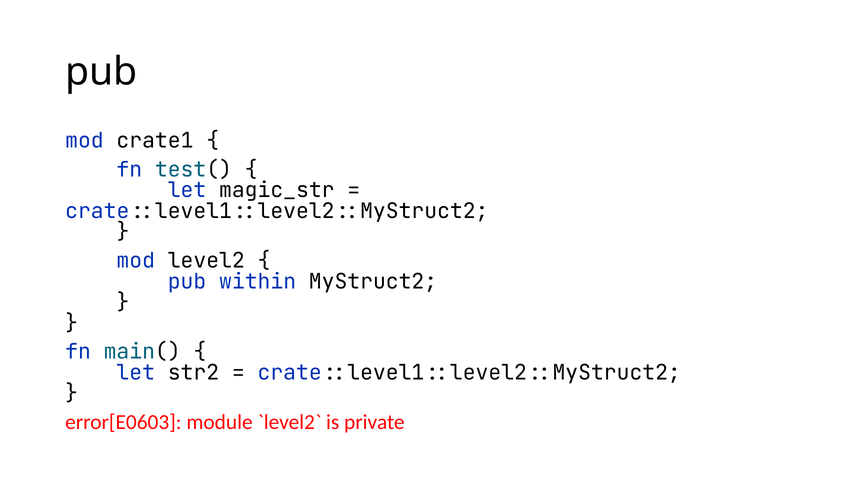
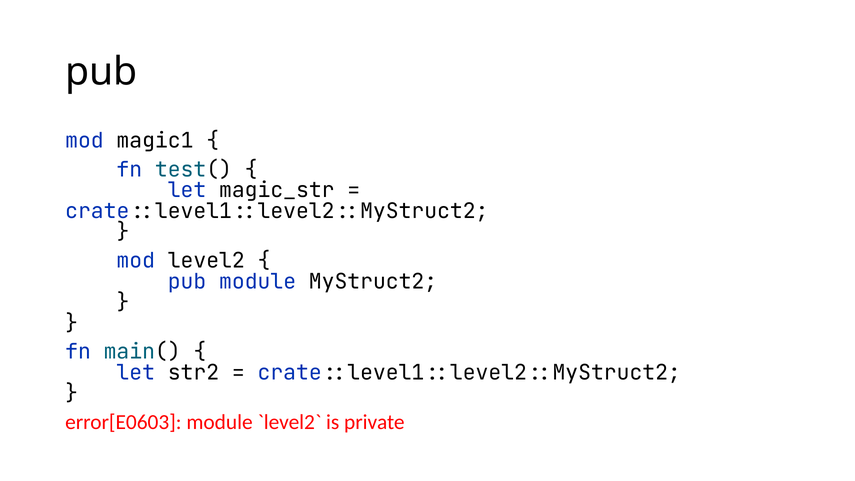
crate1: crate1 -> magic1 (155, 141)
pub within: within -> module (258, 281)
